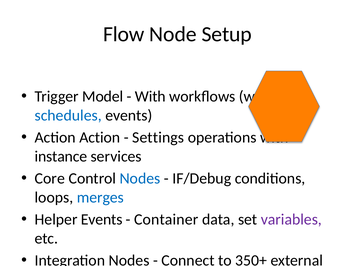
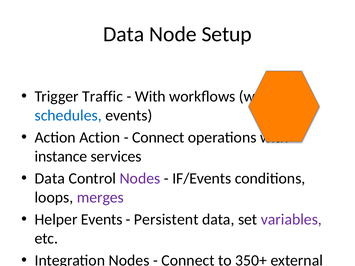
Flow: Flow -> Data (124, 34)
Model: Model -> Traffic (103, 97)
Settings: Settings -> Connect (158, 138)
Core: Core -> Data (50, 179)
Nodes colour: blue -> purple (140, 179)
IF/Debug: IF/Debug -> IF/Events (202, 179)
merges colour: blue -> purple (100, 198)
Container: Container -> Persistent (166, 220)
